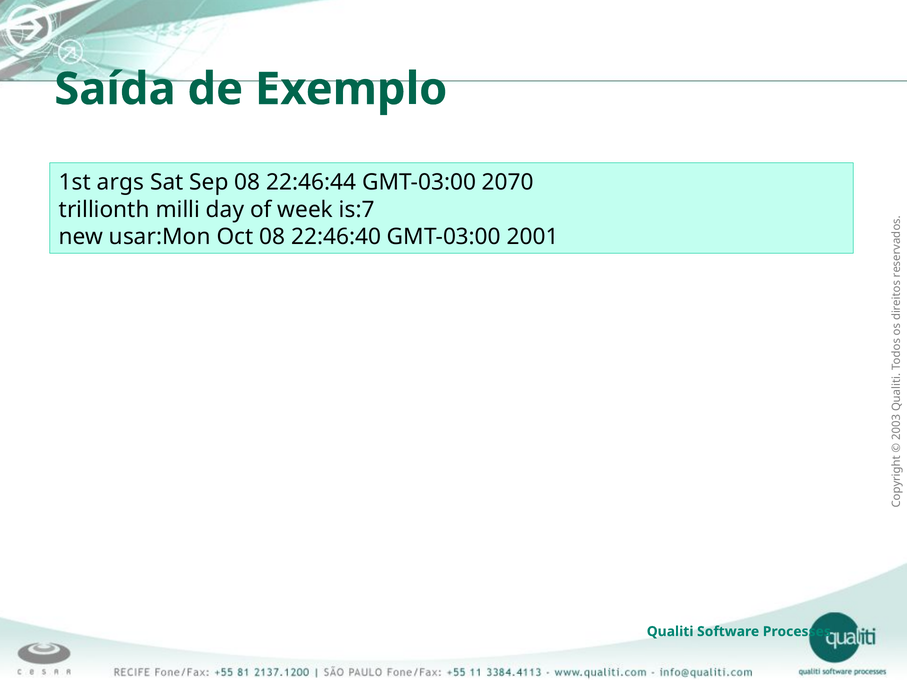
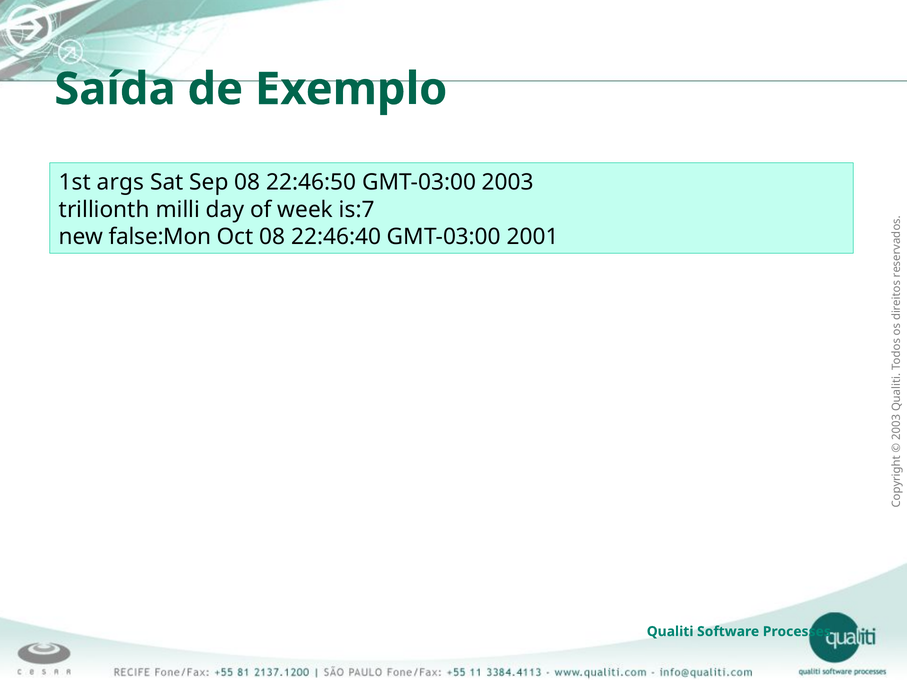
22:46:44: 22:46:44 -> 22:46:50 (311, 182)
2070: 2070 -> 2003 (508, 182)
usar:Mon: usar:Mon -> false:Mon (160, 237)
